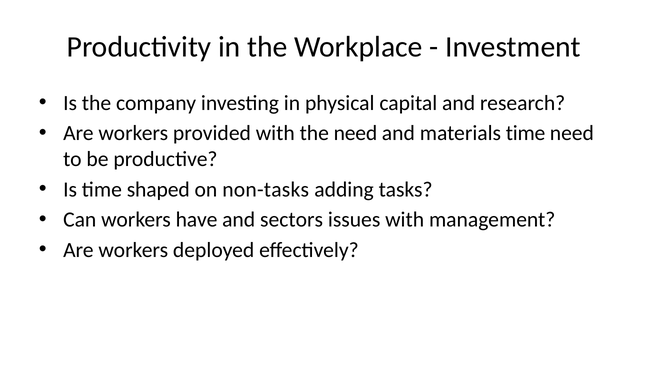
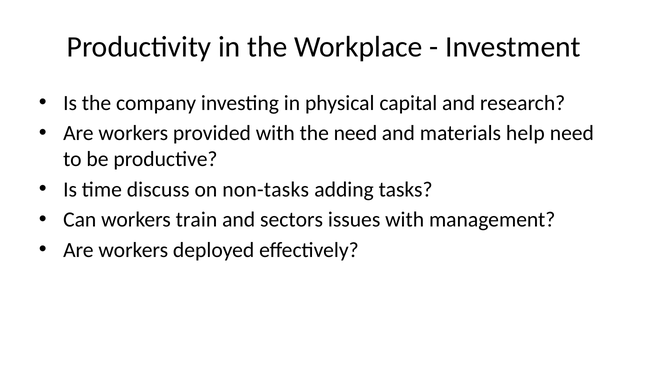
materials time: time -> help (525, 133)
shaped: shaped -> discuss (158, 189)
have: have -> train (196, 219)
